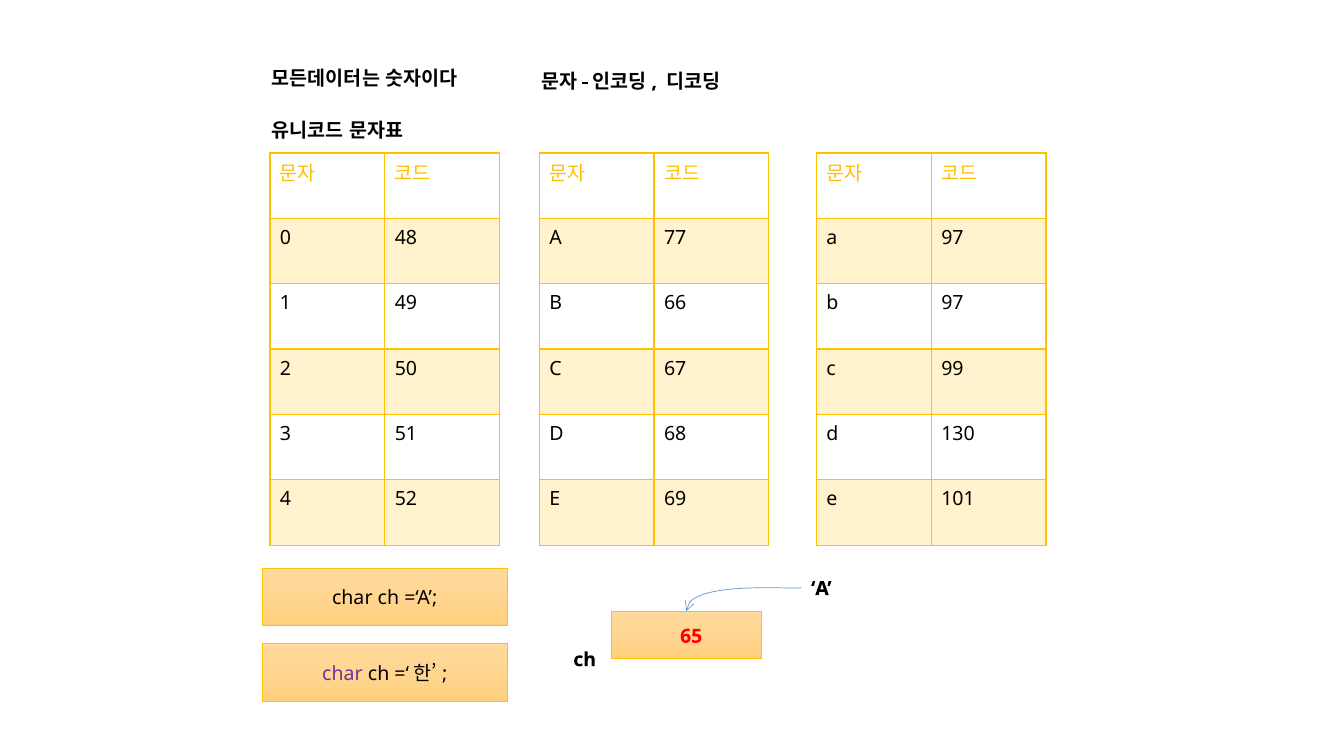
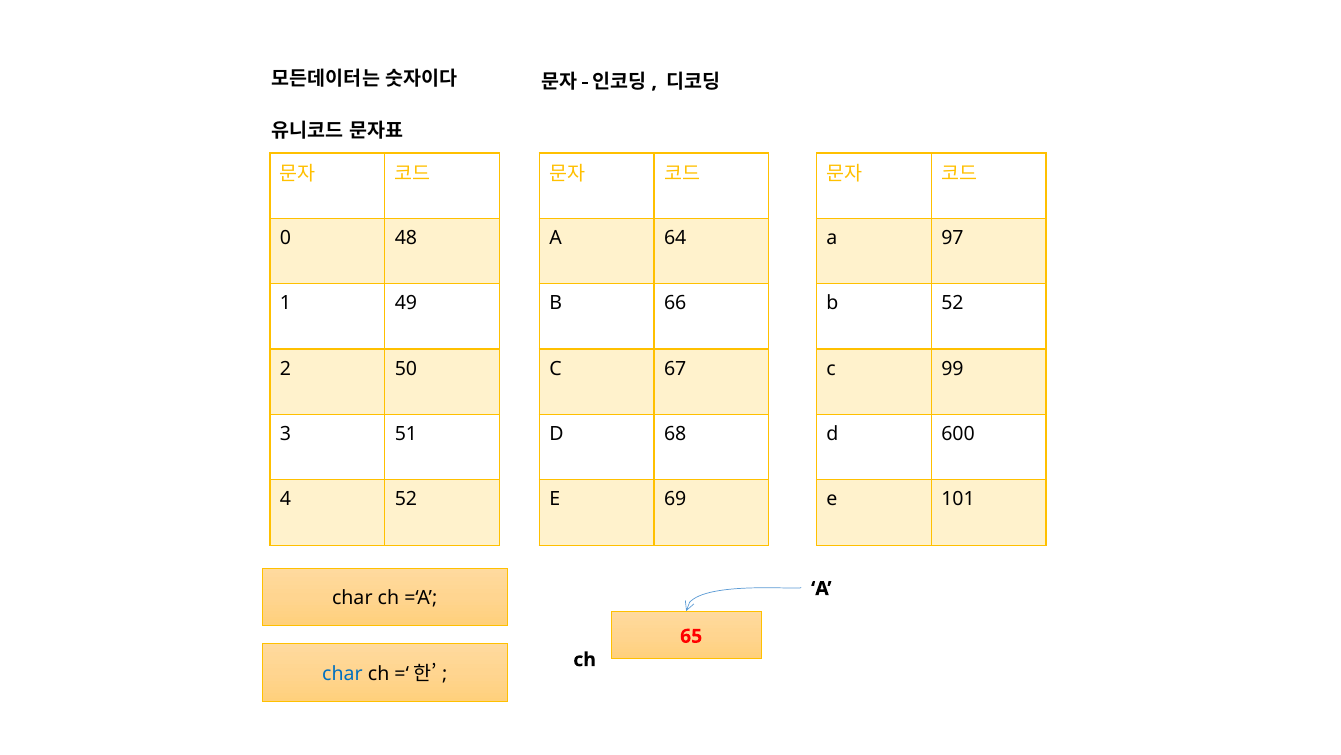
77: 77 -> 64 (675, 238)
b 97: 97 -> 52 (952, 303)
130: 130 -> 600 (958, 434)
char colour: purple -> blue (343, 673)
